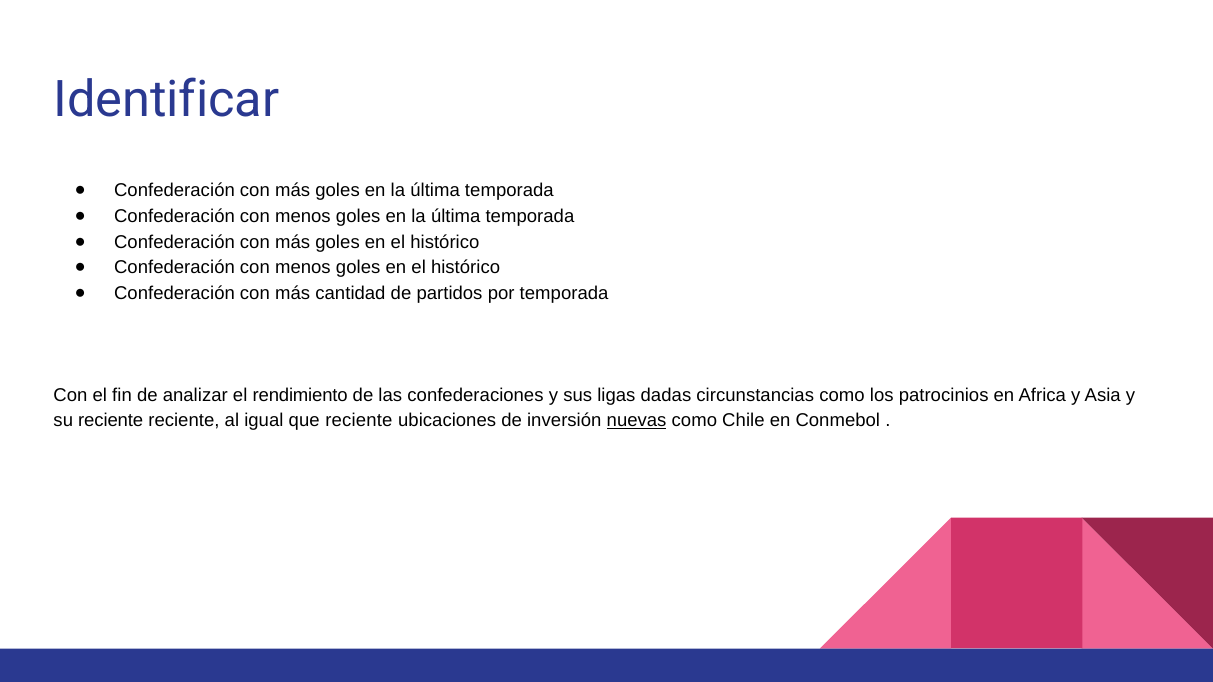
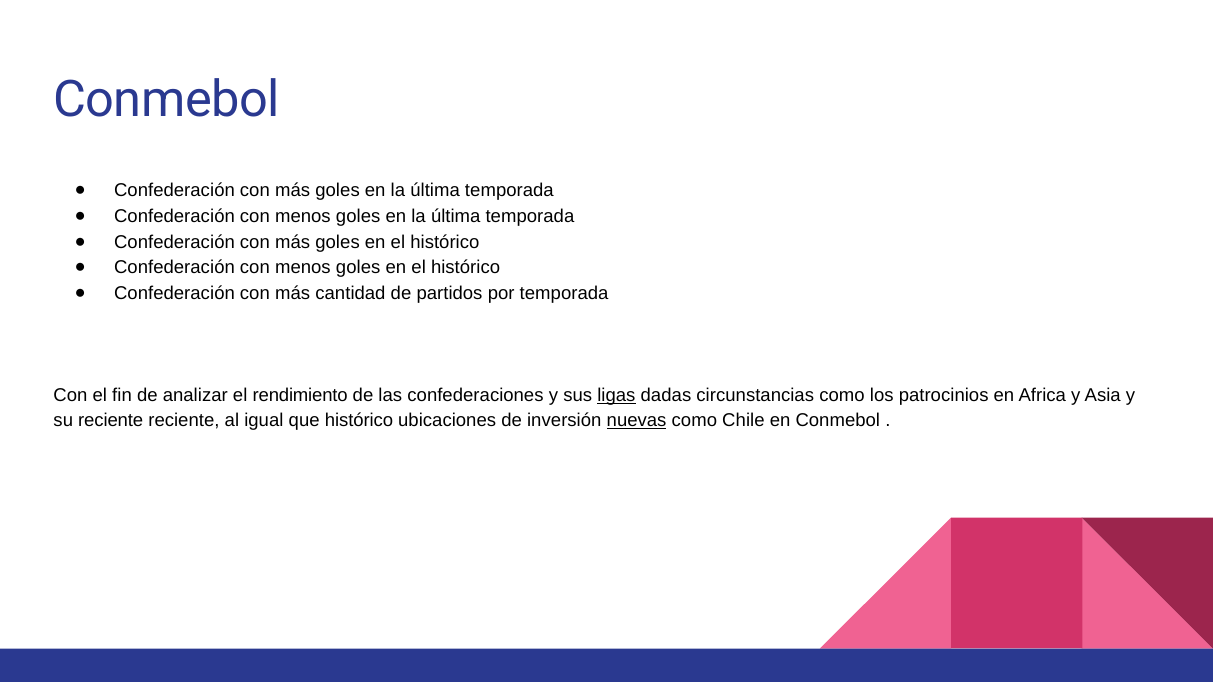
Identificar: Identificar -> Conmebol (167, 100)
ligas underline: none -> present (616, 395)
que reciente: reciente -> histórico (359, 421)
